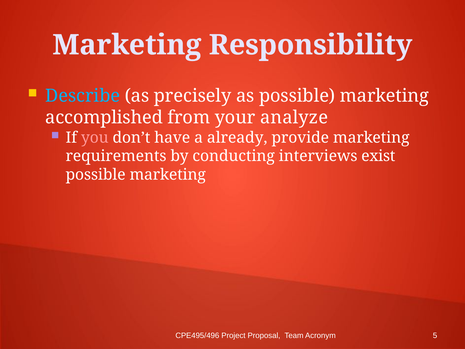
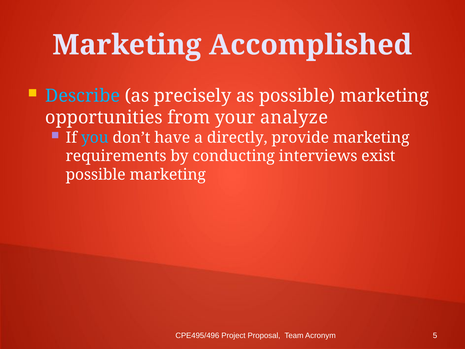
Responsibility: Responsibility -> Accomplished (310, 45)
accomplished: accomplished -> opportunities (104, 117)
you colour: pink -> light blue (95, 137)
already: already -> directly (237, 137)
